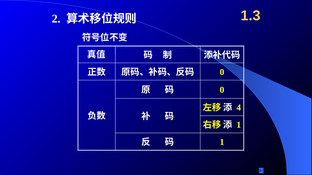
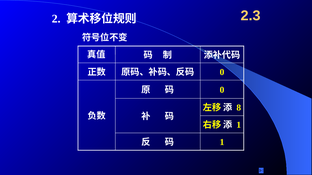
1.3: 1.3 -> 2.3 (251, 16)
4: 4 -> 8 (239, 108)
